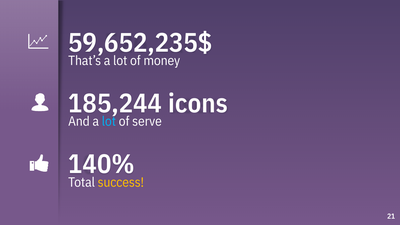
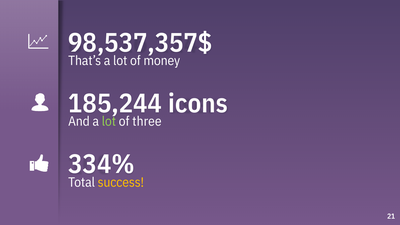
59,652,235$: 59,652,235$ -> 98,537,357$ (140, 43)
lot colour: light blue -> light green (109, 122)
serve: serve -> three (147, 122)
140%: 140% -> 334% (101, 165)
